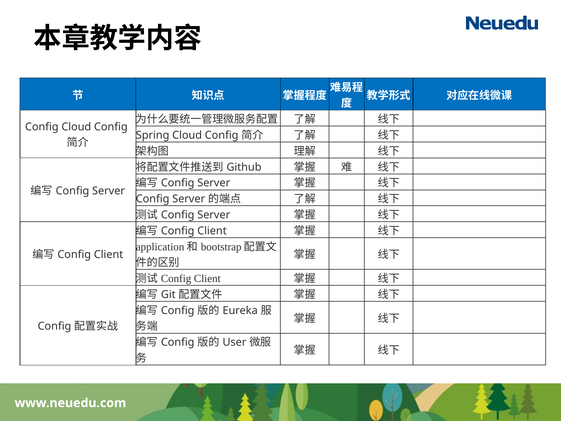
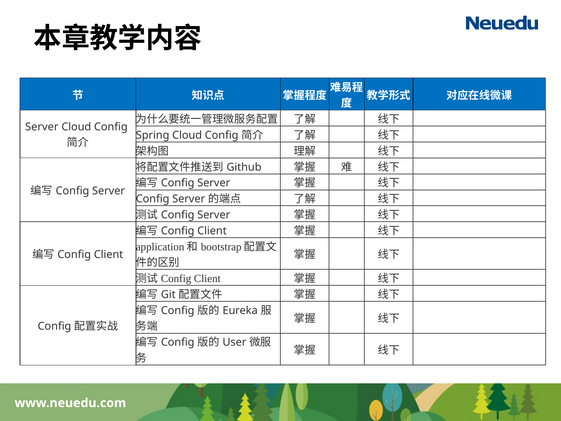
Config: Config -> Server (42, 127)
